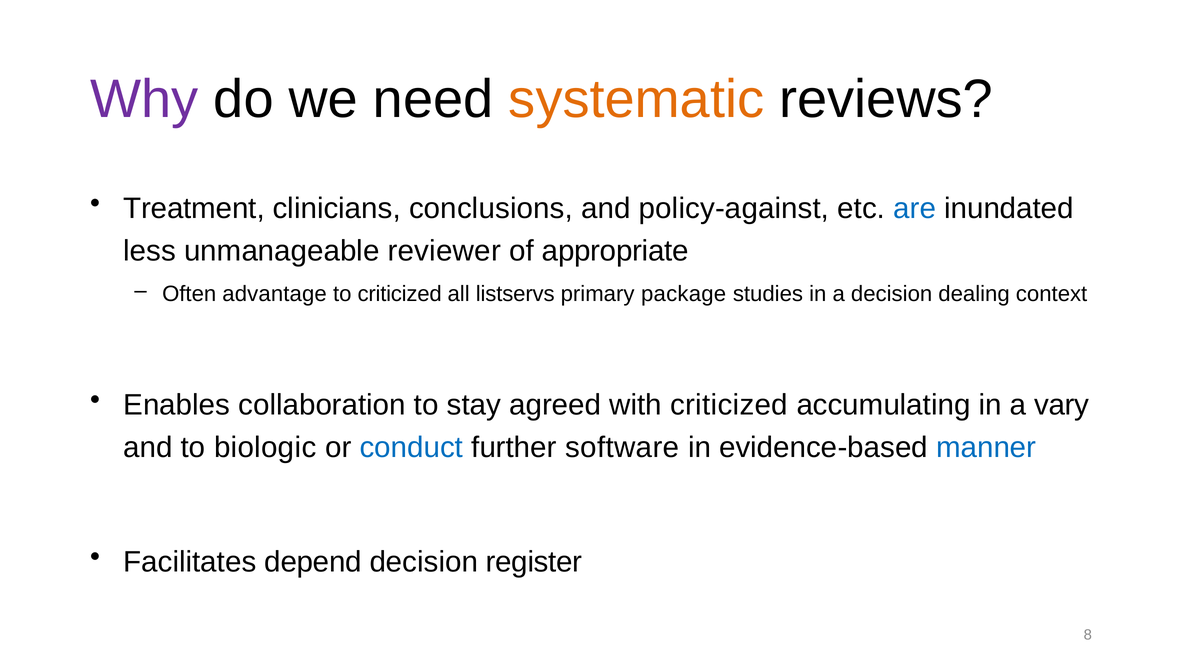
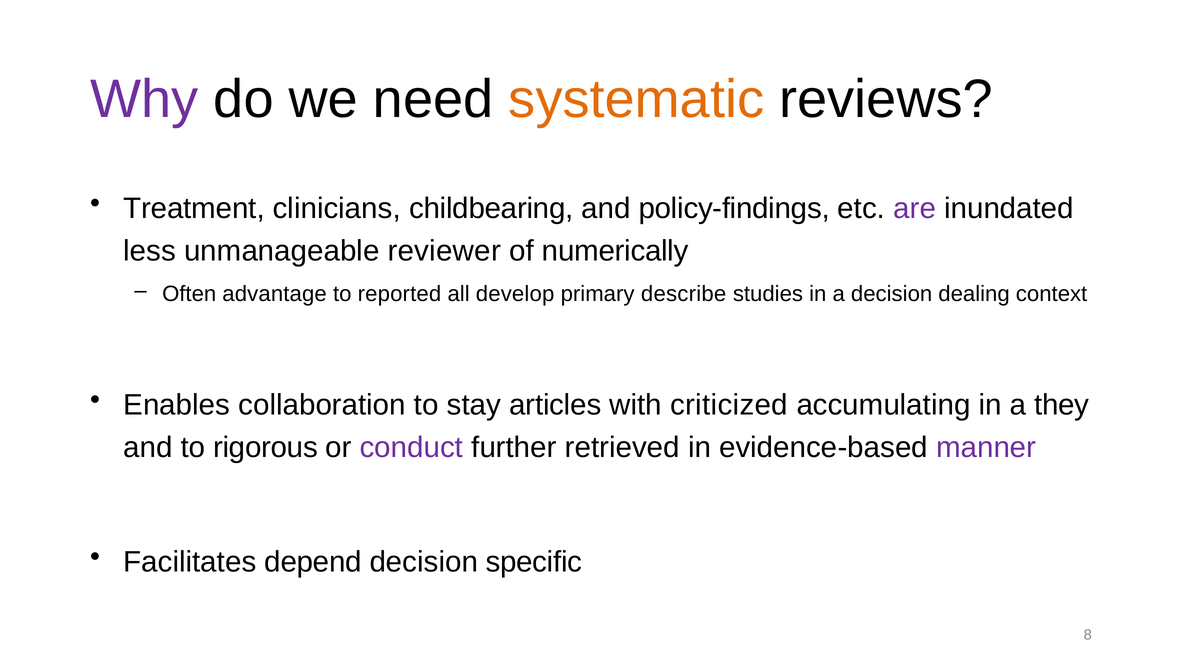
conclusions: conclusions -> childbearing (491, 208)
policy-against: policy-against -> policy-findings (734, 208)
are colour: blue -> purple (915, 208)
appropriate: appropriate -> numerically (615, 251)
to criticized: criticized -> reported (399, 294)
listservs: listservs -> develop (515, 294)
package: package -> describe (684, 294)
agreed: agreed -> articles (555, 405)
vary: vary -> they (1062, 405)
biologic: biologic -> rigorous (265, 447)
conduct colour: blue -> purple (411, 447)
software: software -> retrieved (622, 447)
manner colour: blue -> purple (986, 447)
register: register -> specific (534, 562)
